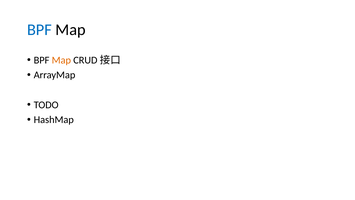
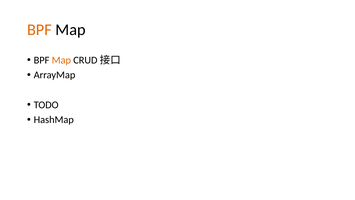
BPF colour: blue -> orange (39, 30)
